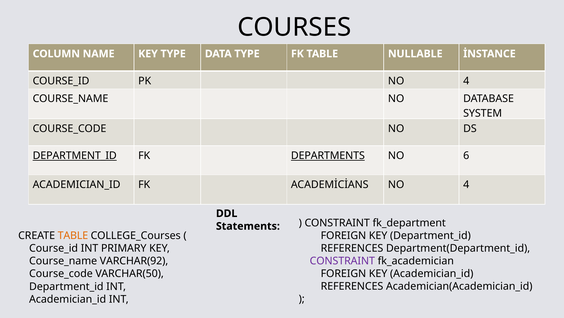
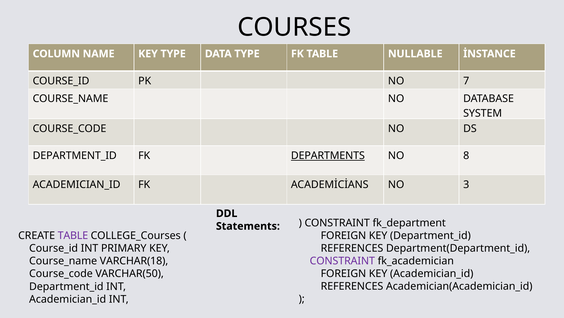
PK NO 4: 4 -> 7 (466, 81)
DEPARTMENT_ID underline: present -> none (75, 155)
6: 6 -> 8 (466, 155)
ACADEMİCİANS NO 4: 4 -> 3 (466, 184)
TABLE colour: orange -> purple (73, 235)
VARCHAR(92: VARCHAR(92 -> VARCHAR(18 (134, 260)
